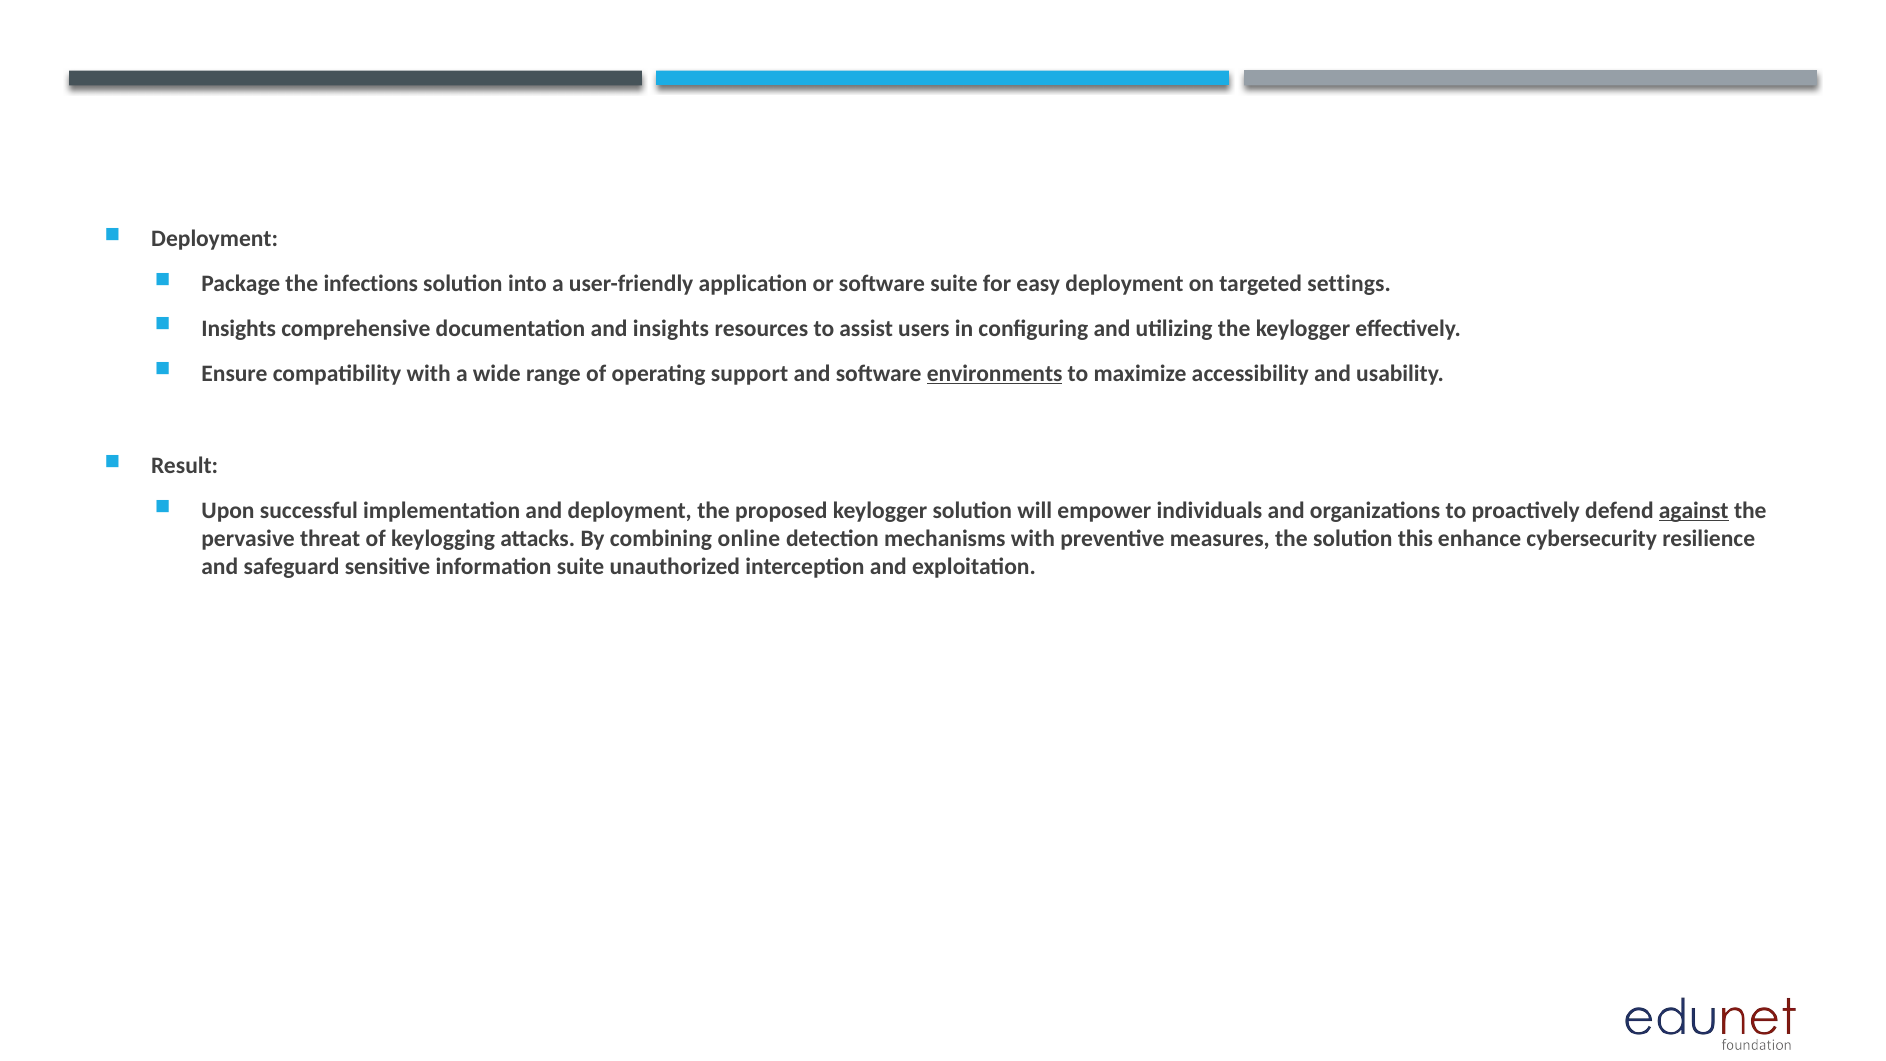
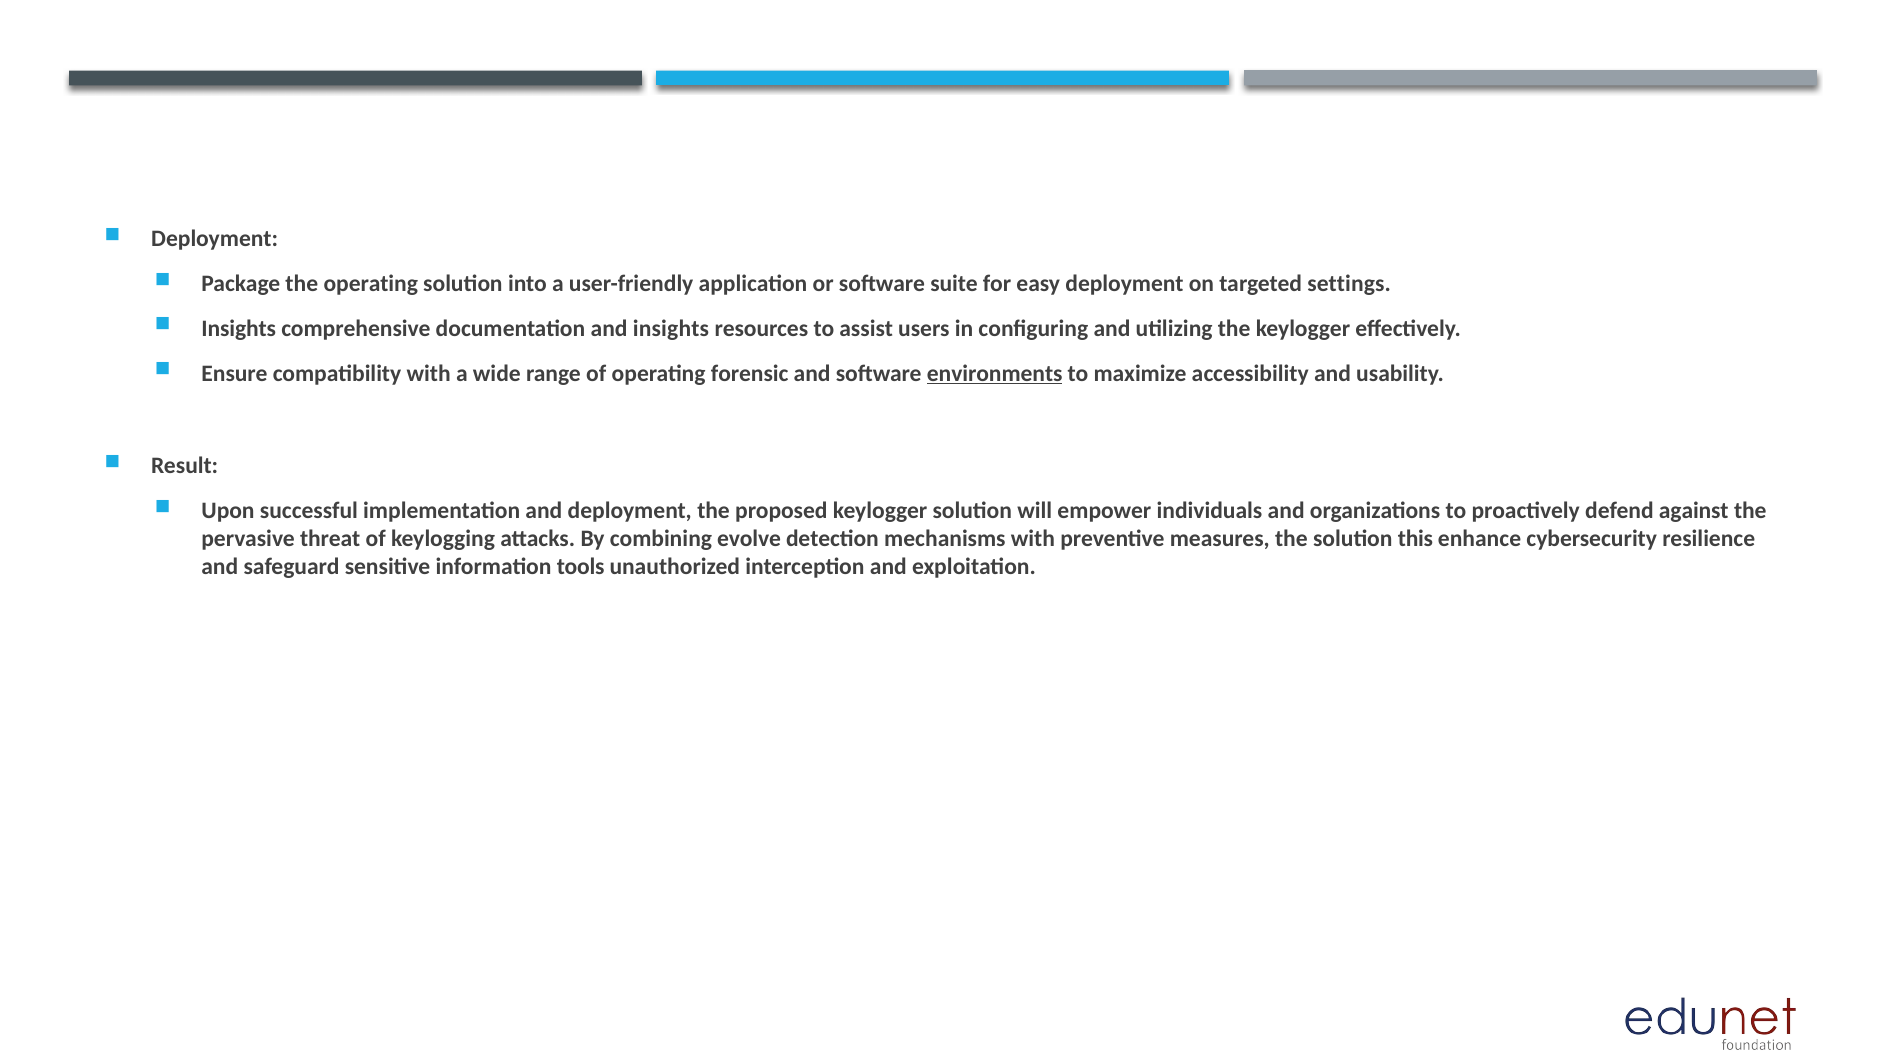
the infections: infections -> operating (371, 284)
support: support -> forensic (750, 373)
against underline: present -> none (1694, 510)
online: online -> evolve (749, 539)
information suite: suite -> tools (581, 567)
